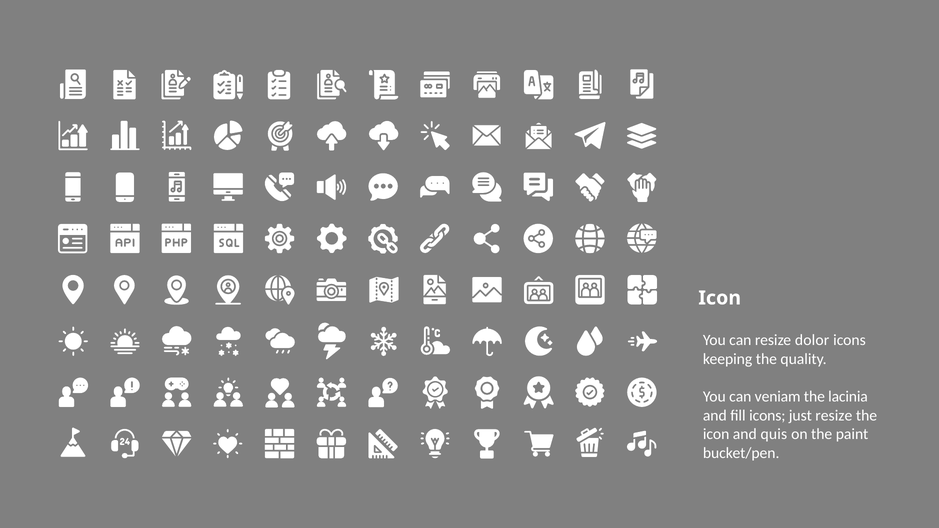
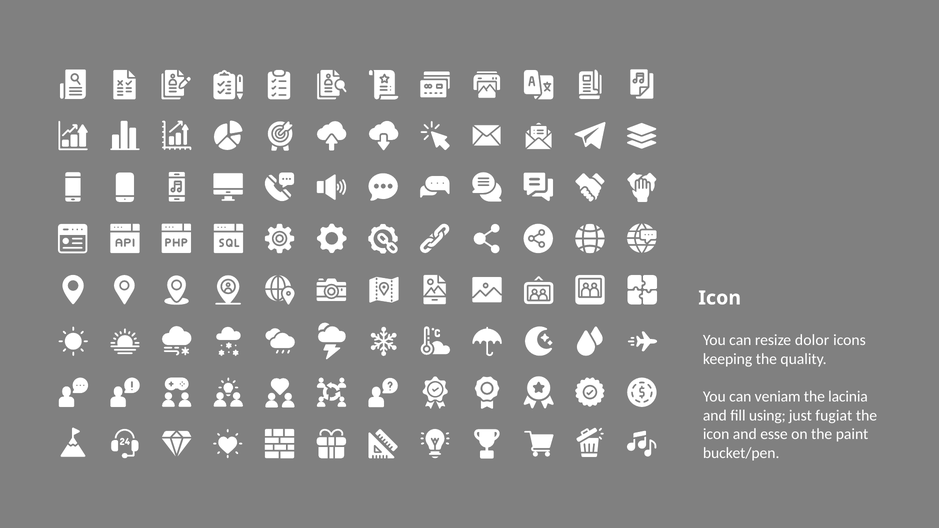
fill icons: icons -> using (767, 415)
just resize: resize -> fugiat (834, 415)
quis: quis -> esse (774, 434)
